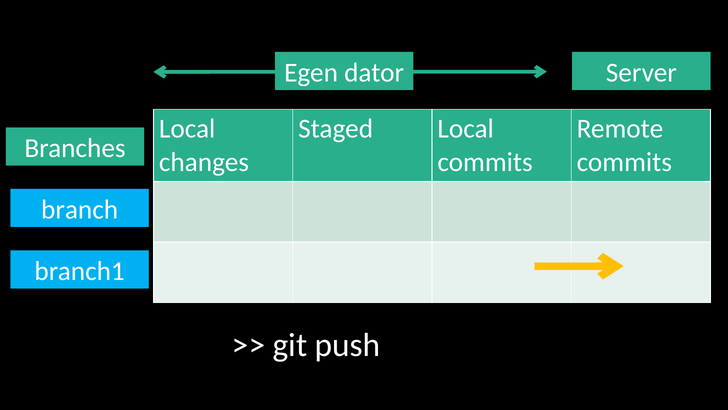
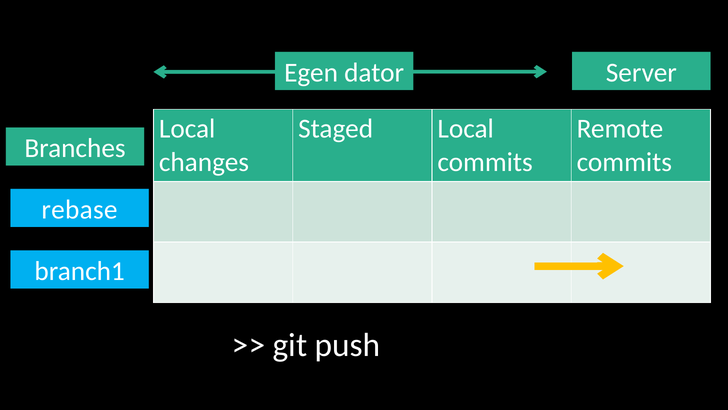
branch: branch -> rebase (79, 210)
